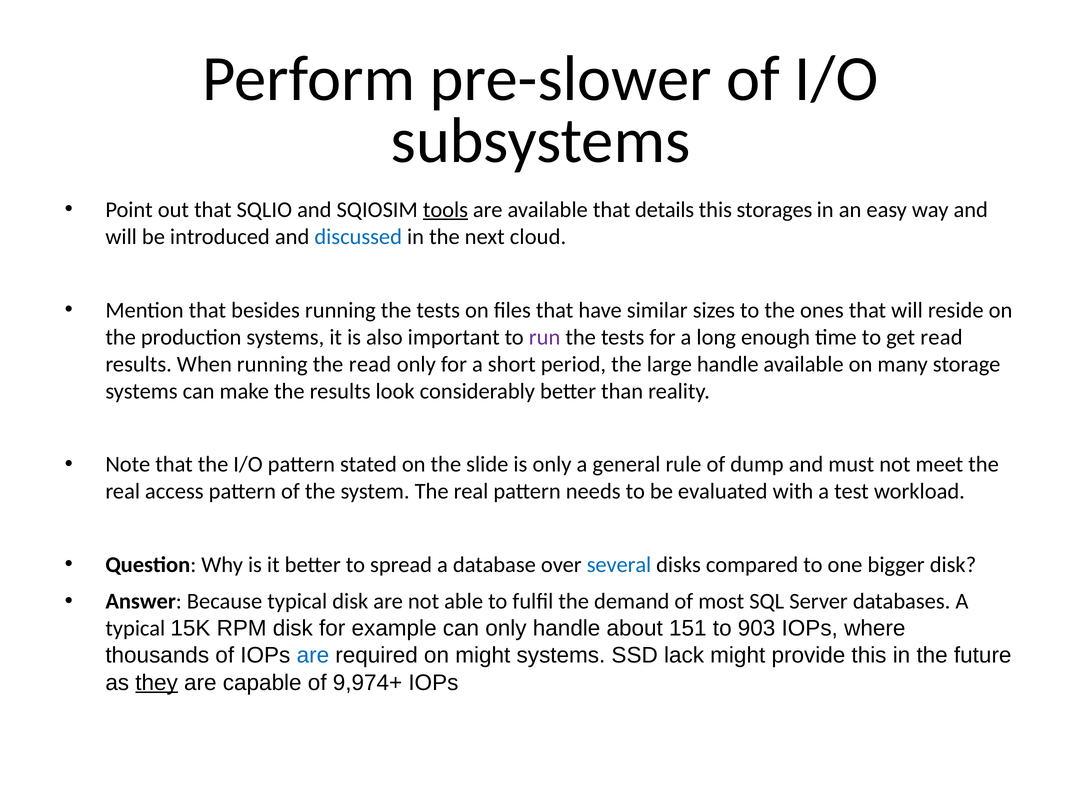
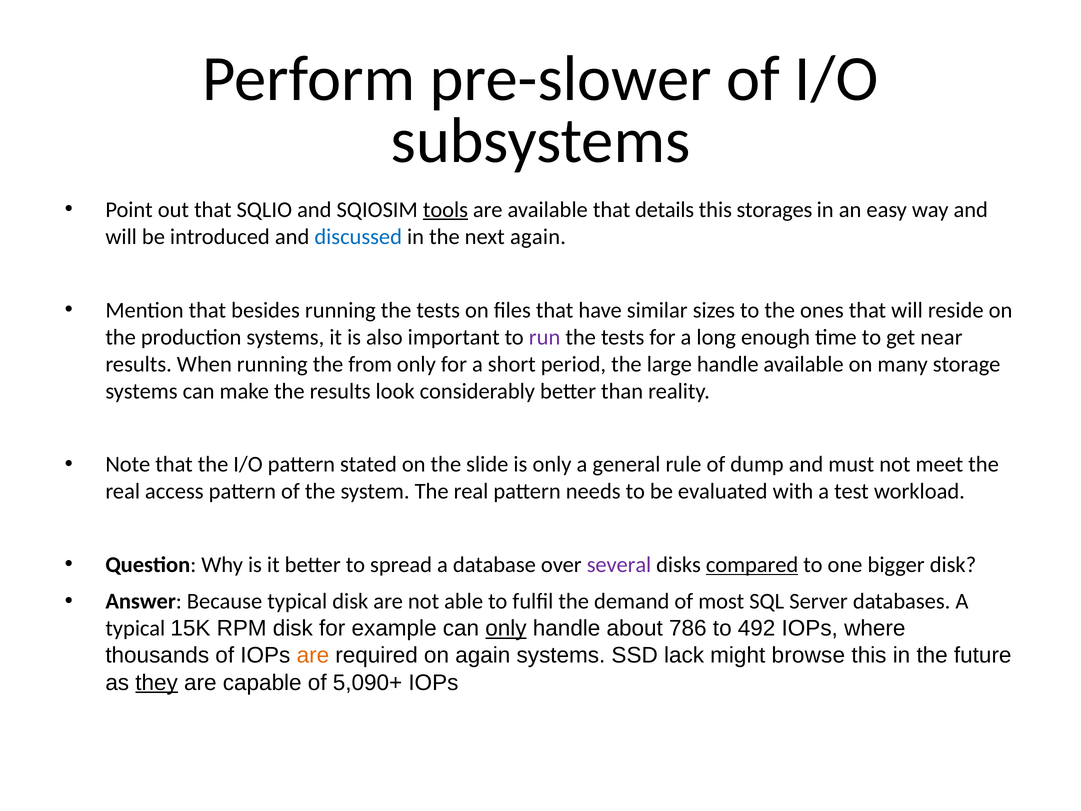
next cloud: cloud -> again (538, 237)
get read: read -> near (941, 337)
the read: read -> from (370, 364)
several colour: blue -> purple (619, 565)
compared underline: none -> present (752, 565)
only underline: none -> present (506, 628)
151: 151 -> 786 (688, 628)
903: 903 -> 492 (757, 628)
are colour: blue -> orange (313, 655)
on might: might -> again (483, 655)
provide: provide -> browse (808, 655)
9,974+: 9,974+ -> 5,090+ (367, 682)
